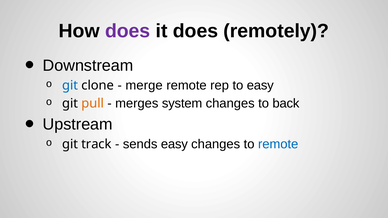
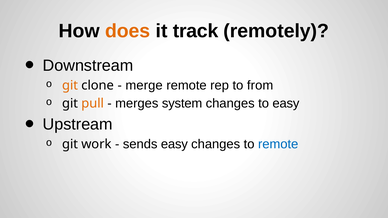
does colour: purple -> orange (128, 31)
it does: does -> track (196, 31)
git colour: blue -> orange (70, 85)
to easy: easy -> from (260, 85)
to back: back -> easy (286, 104)
track: track -> work (96, 144)
